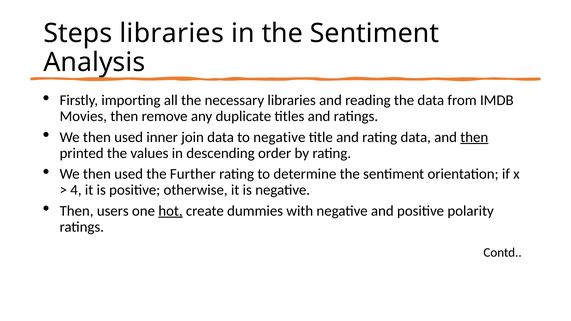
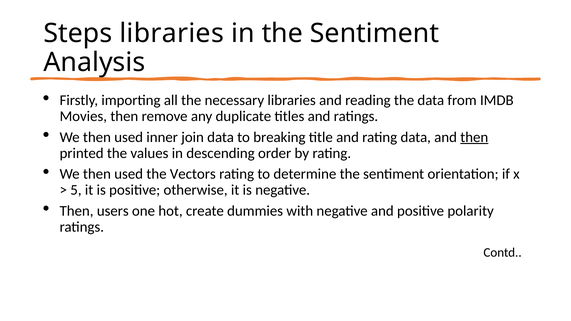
to negative: negative -> breaking (279, 137)
Further: Further -> Vectors (193, 174)
4: 4 -> 5 (76, 190)
hot underline: present -> none (171, 211)
